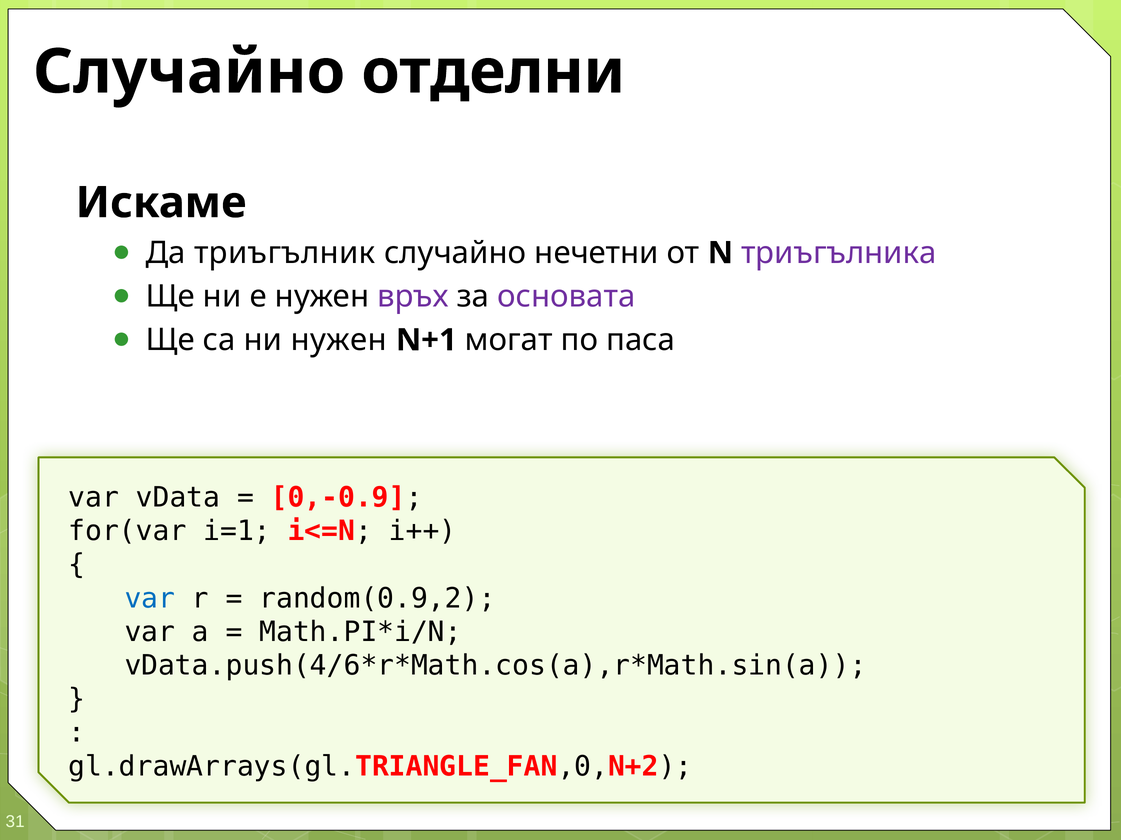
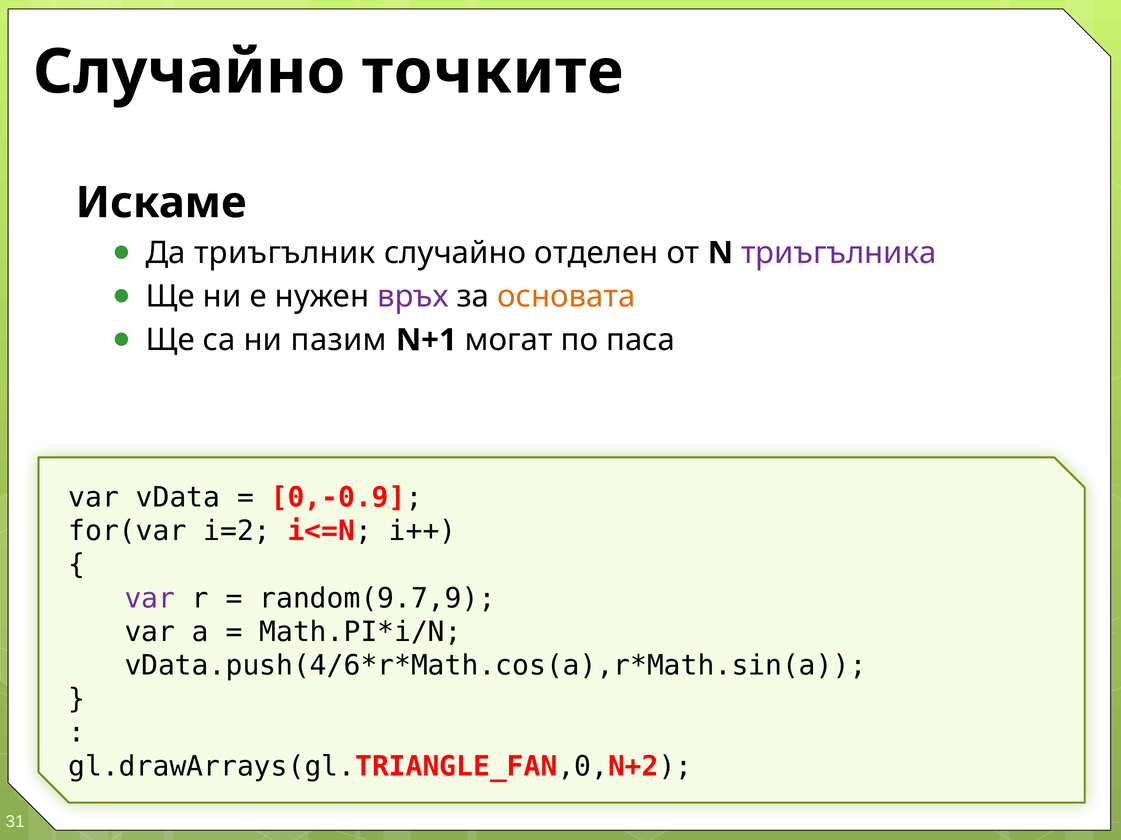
отделни: отделни -> точките (493, 72)
нечетни: нечетни -> отделен (596, 253)
основата colour: purple -> orange (566, 297)
ни нужен: нужен -> пазим (339, 340)
i=1: i=1 -> i=2 (237, 532)
var colour: blue -> purple (150, 599)
random(0.9,2: random(0.9,2 -> random(9.7,9 (377, 599)
